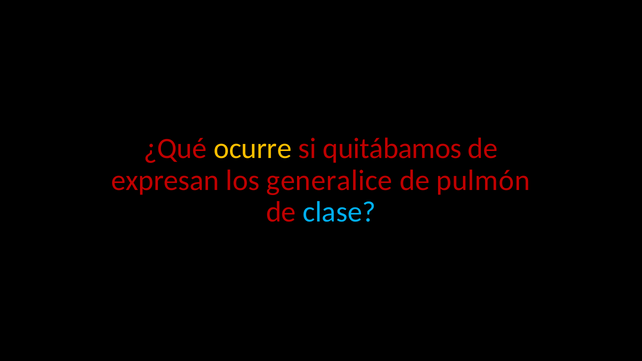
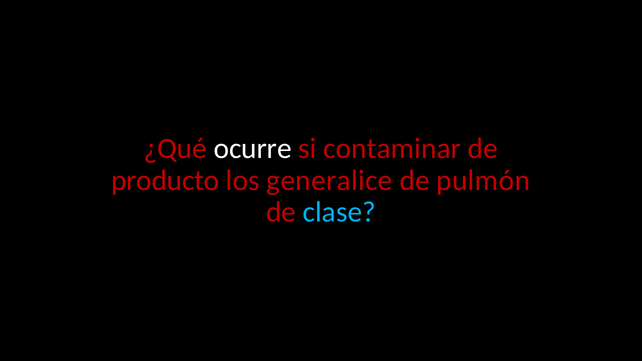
ocurre colour: yellow -> white (253, 149)
quitábamos: quitábamos -> contaminar (392, 149)
expresan: expresan -> producto (165, 180)
